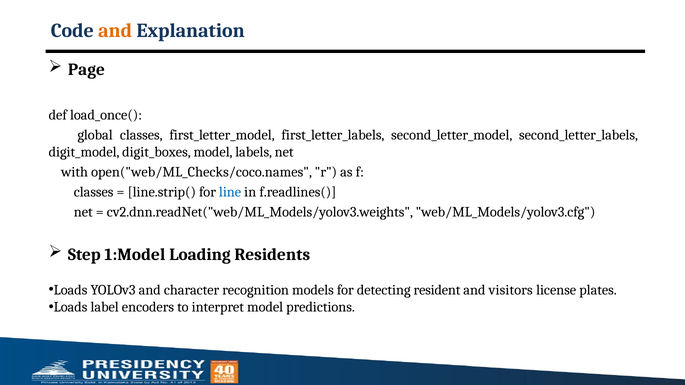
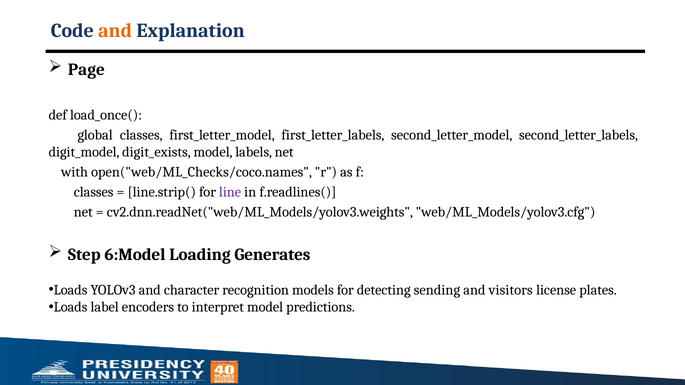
digit_boxes: digit_boxes -> digit_exists (156, 152)
line colour: blue -> purple (230, 192)
1:Model: 1:Model -> 6:Model (135, 255)
Residents: Residents -> Generates (272, 255)
resident: resident -> sending (437, 290)
